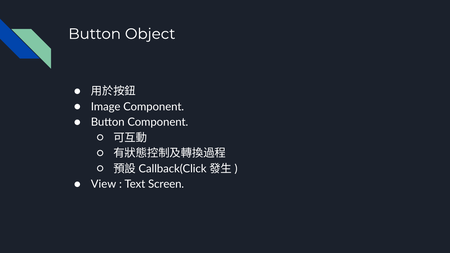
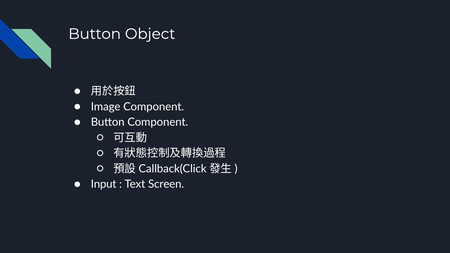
View: View -> Input (104, 184)
